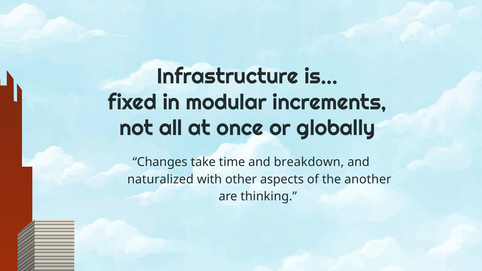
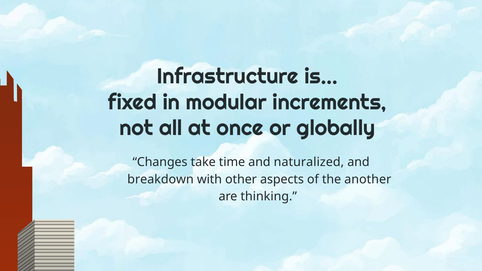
breakdown: breakdown -> naturalized (309, 162)
naturalized: naturalized -> breakdown (160, 179)
